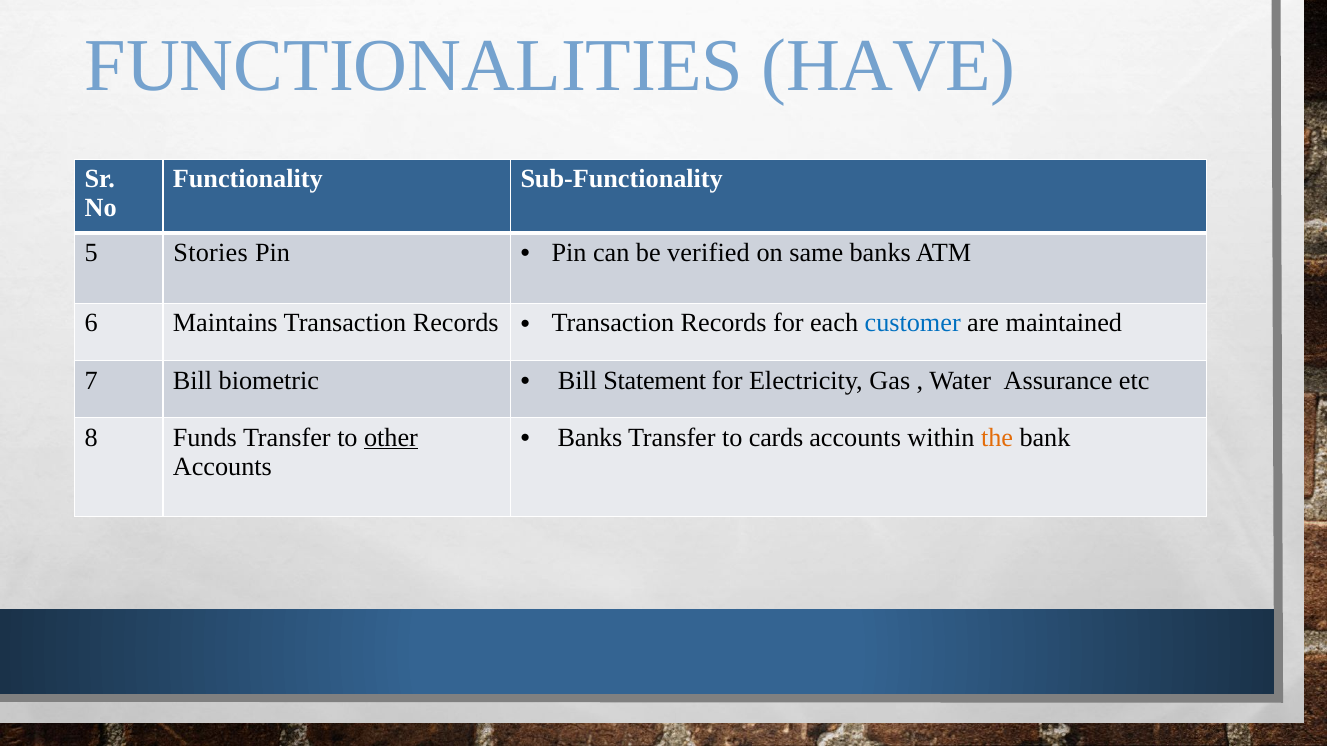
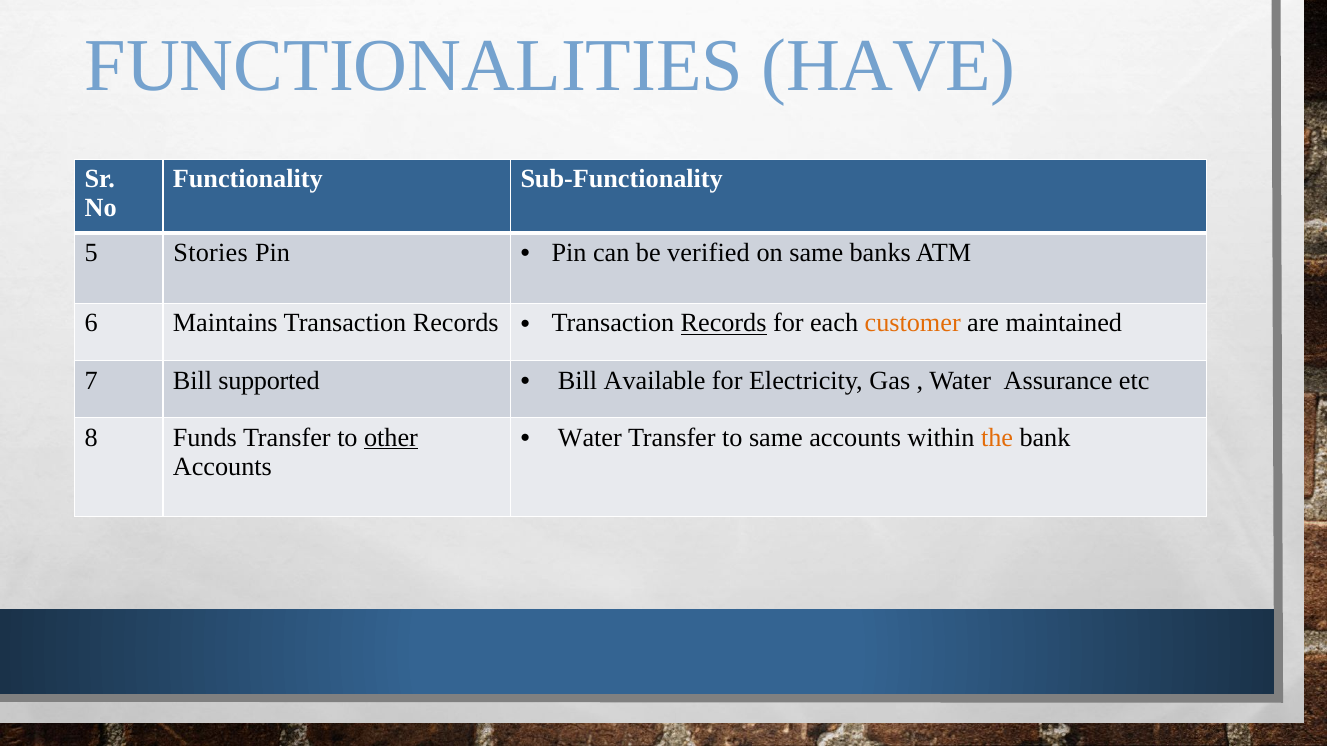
Records underline: none -> present (724, 323)
customer colour: blue -> orange (913, 323)
biometric: biometric -> supported (269, 381)
Statement: Statement -> Available (655, 381)
Banks: Banks -> Water (590, 438)
to cards: cards -> same (776, 438)
